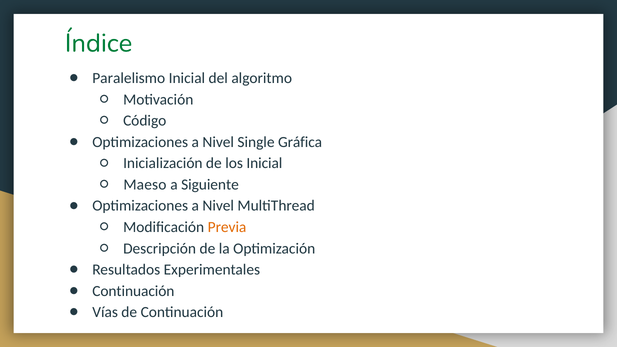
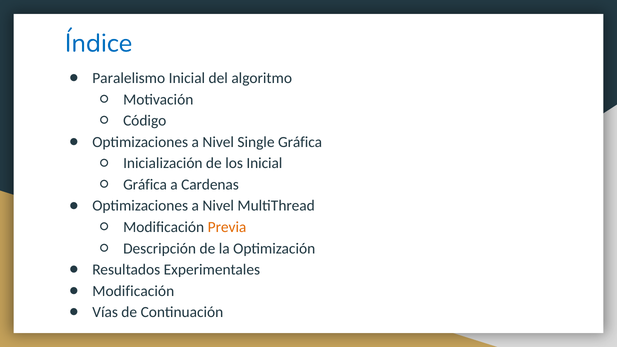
Índice colour: green -> blue (99, 43)
Maeso: Maeso -> Gráfica (145, 185)
Siguiente: Siguiente -> Cardenas (210, 185)
Continuación: Continuación -> Modificación (133, 291)
